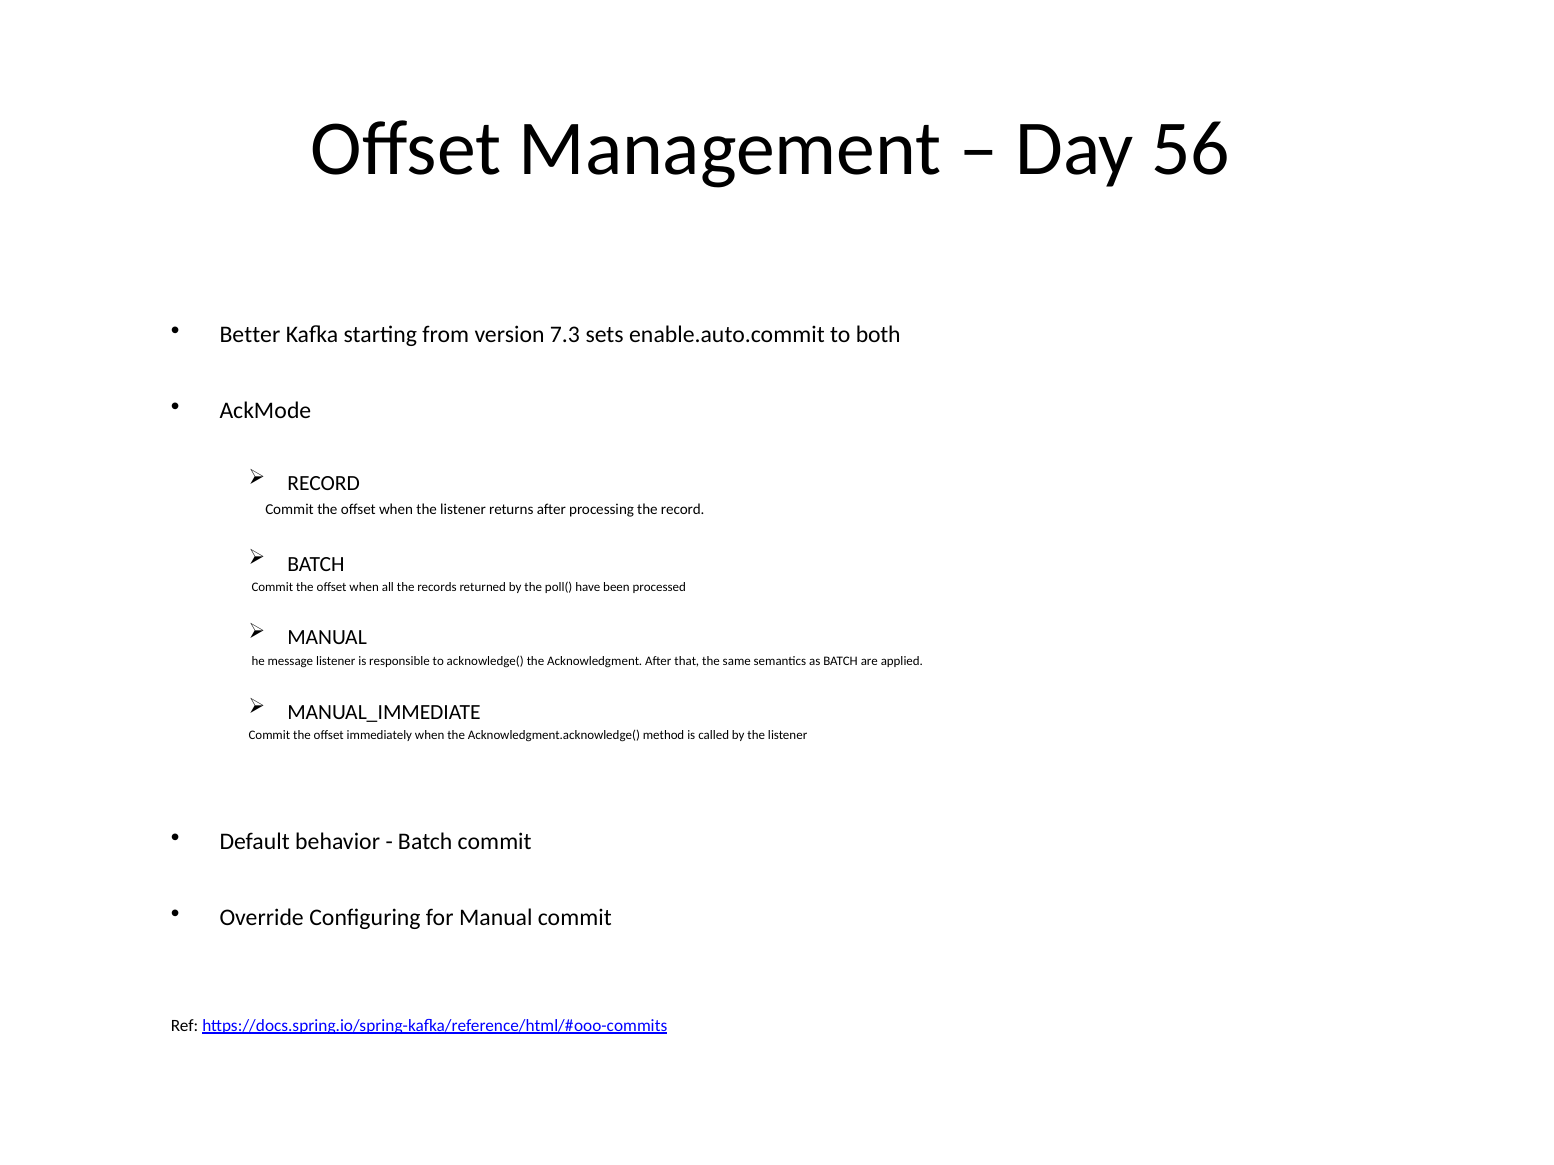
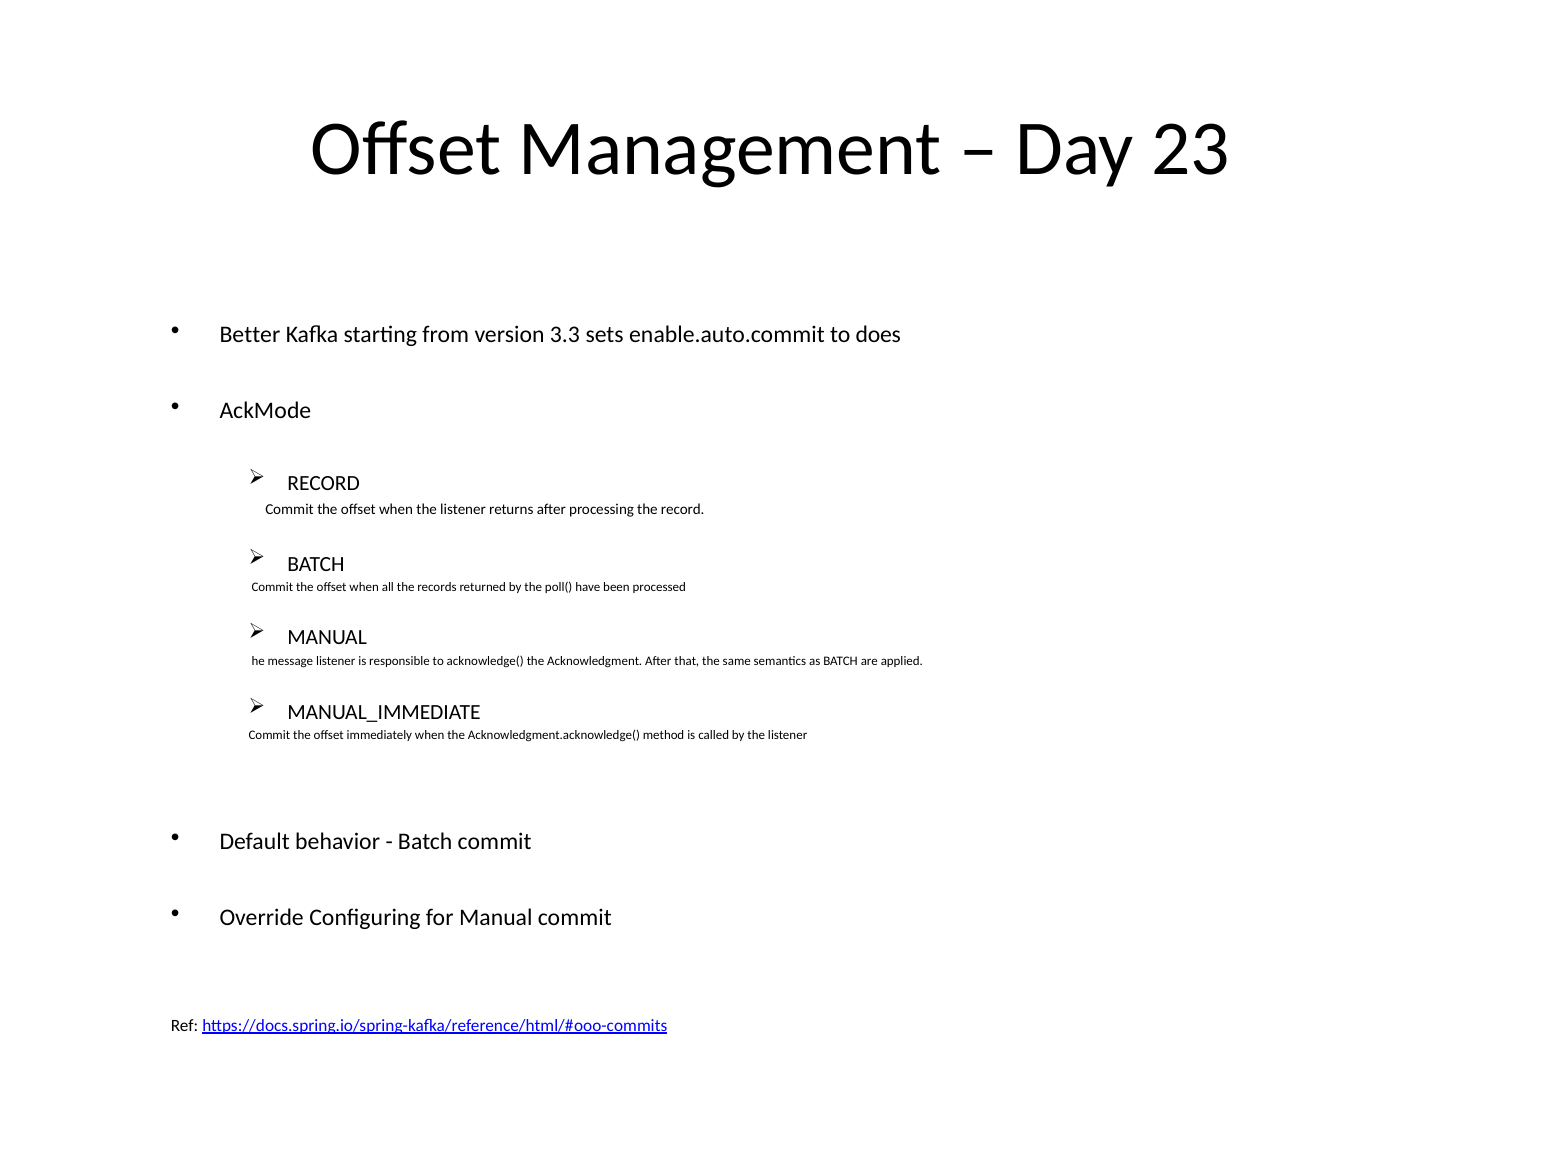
56: 56 -> 23 (1191, 149)
7.3: 7.3 -> 3.3 (565, 335)
both: both -> does (878, 335)
